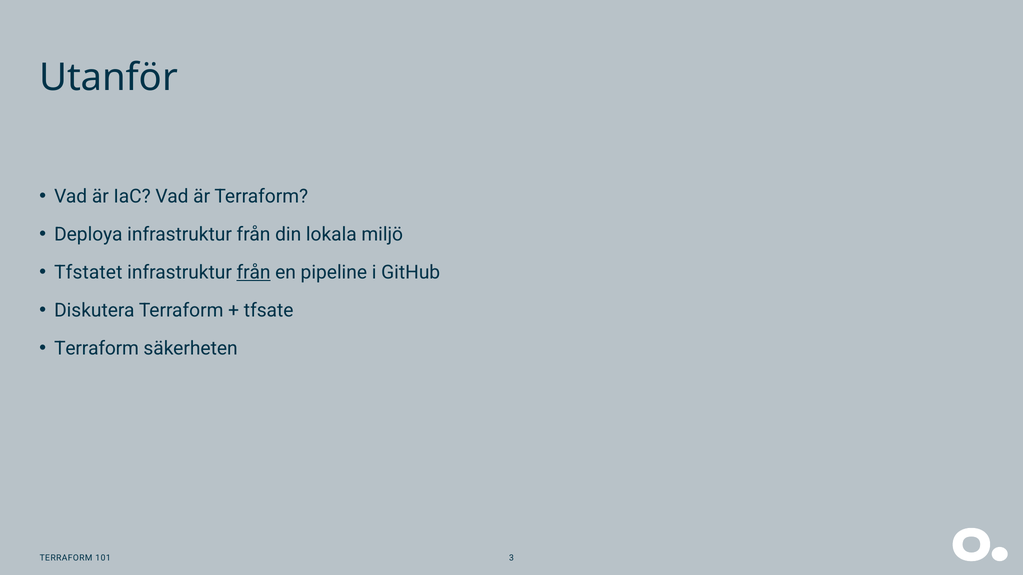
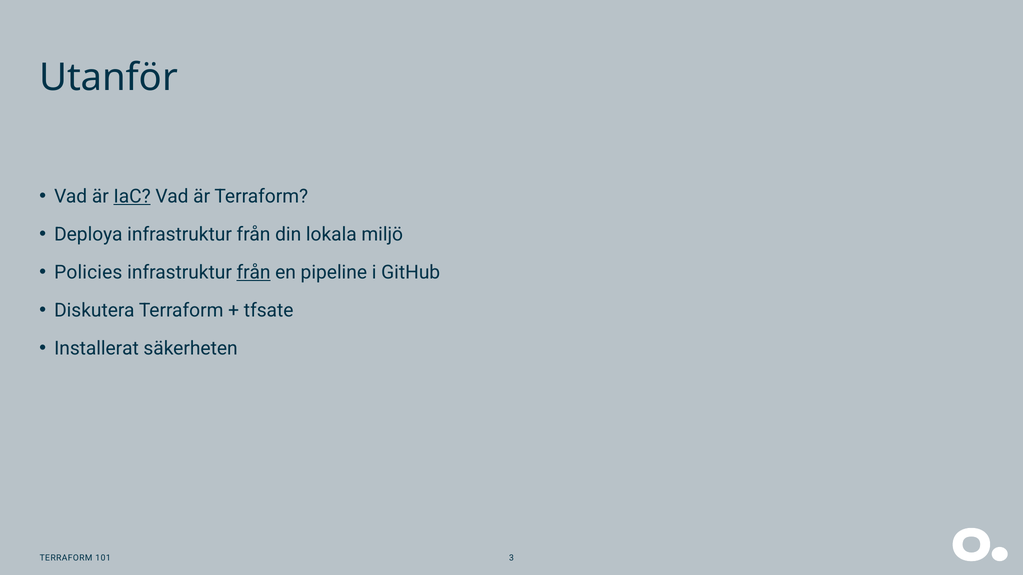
IaC underline: none -> present (132, 196)
Tfstatet: Tfstatet -> Policies (88, 273)
Terraform: Terraform -> Installerat (96, 349)
